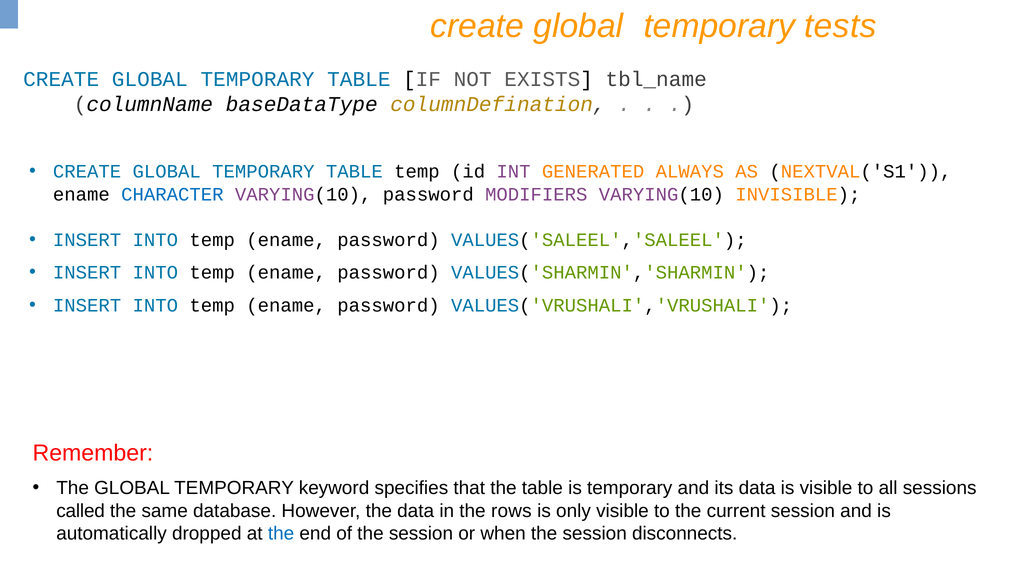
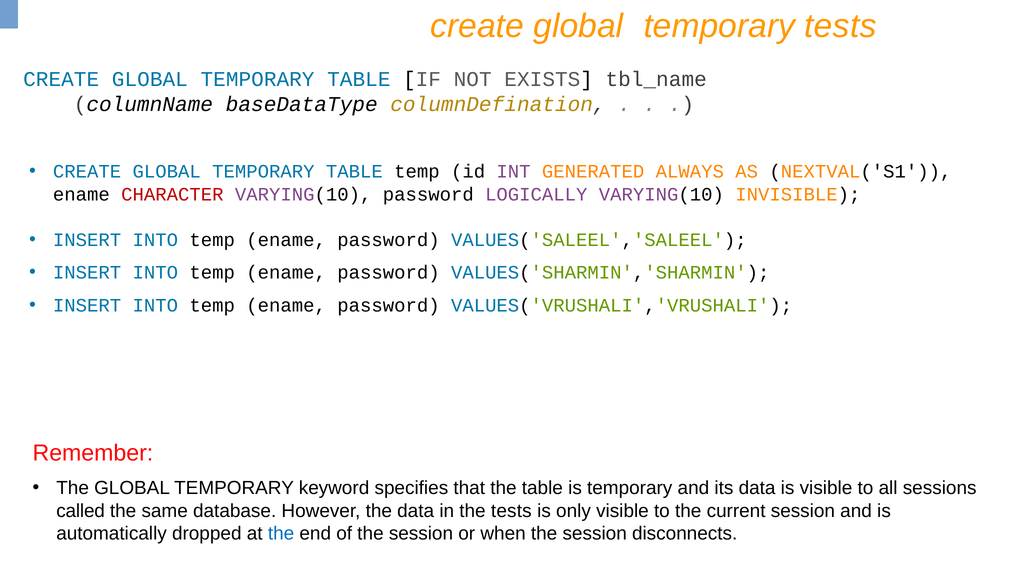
CHARACTER colour: blue -> red (172, 194)
MODIFIERS: MODIFIERS -> LOGICALLY (536, 194)
the rows: rows -> tests (511, 511)
